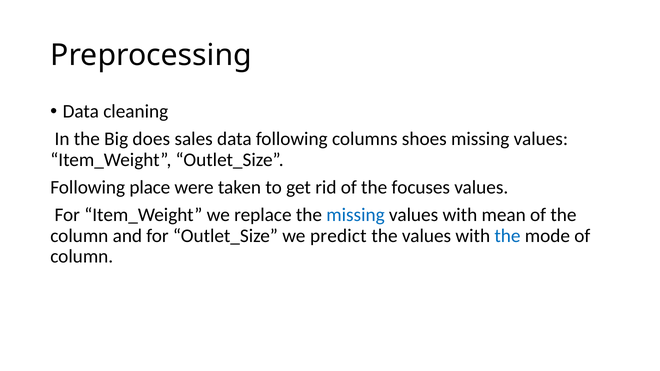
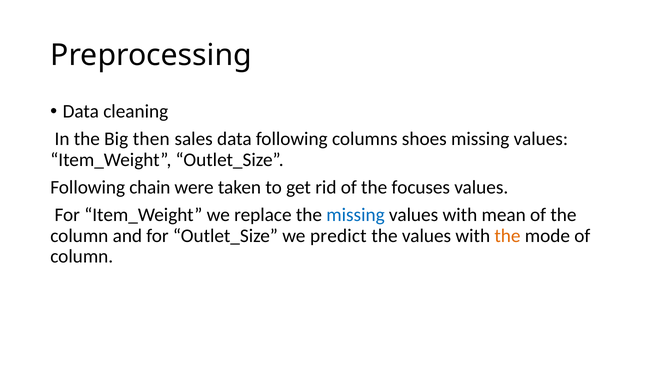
does: does -> then (151, 139)
place: place -> chain (150, 188)
the colour: blue -> orange (507, 236)
